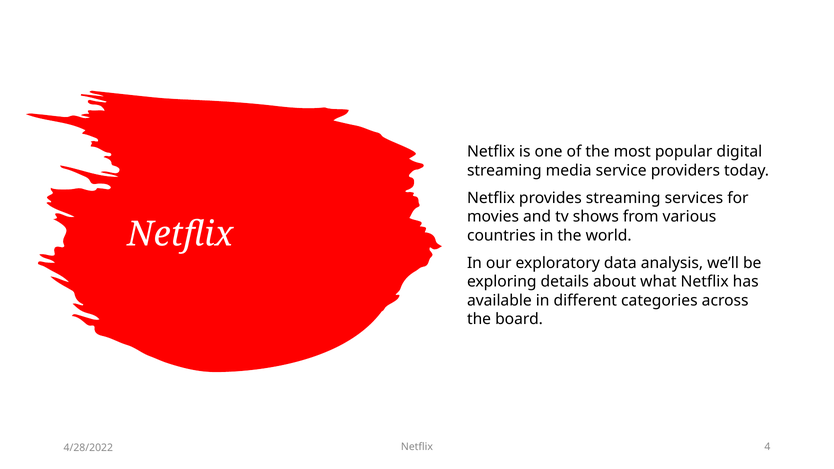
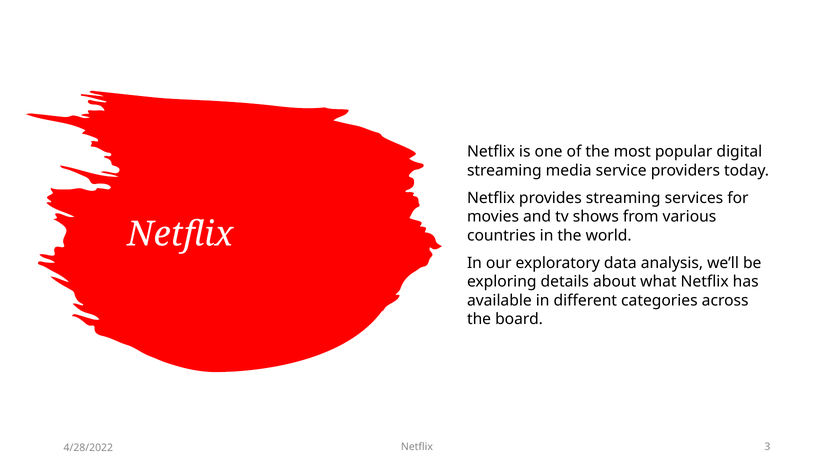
4: 4 -> 3 (767, 447)
